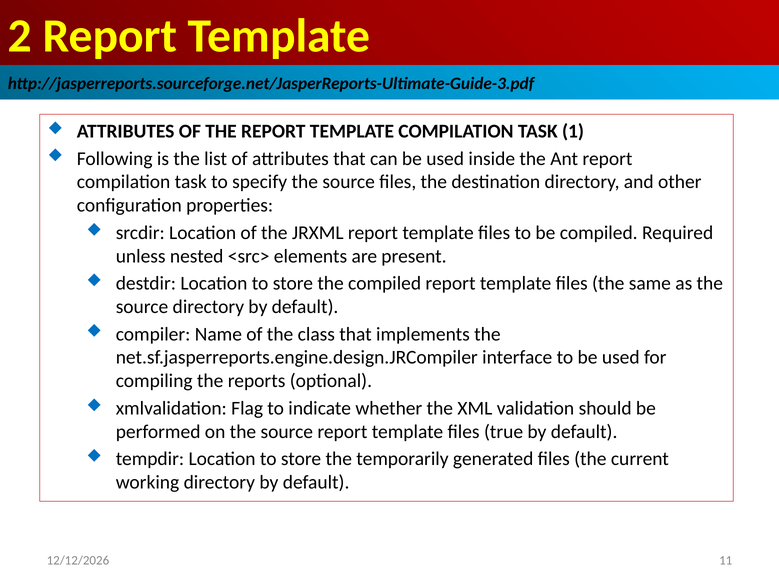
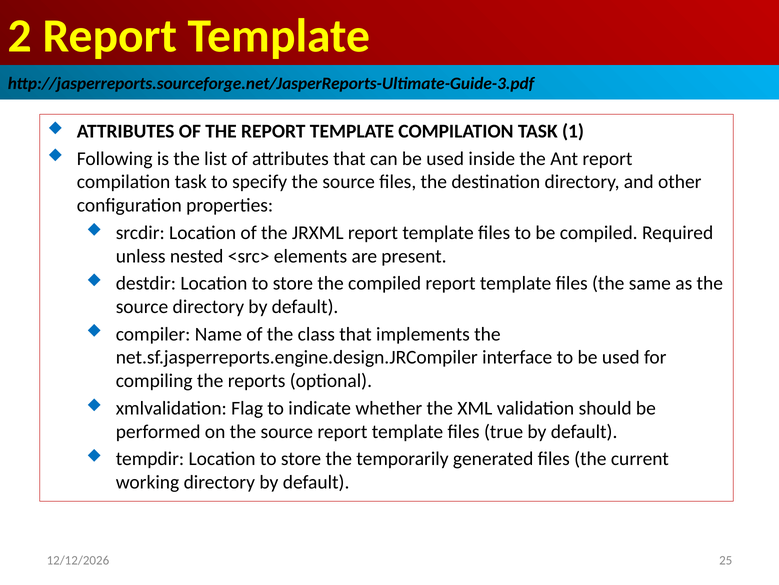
11: 11 -> 25 (726, 560)
